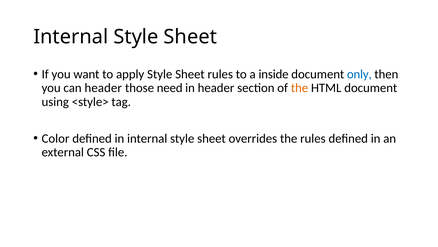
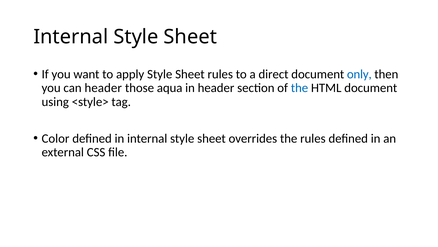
inside: inside -> direct (273, 74)
need: need -> aqua (170, 88)
the colour: orange -> blue (300, 88)
